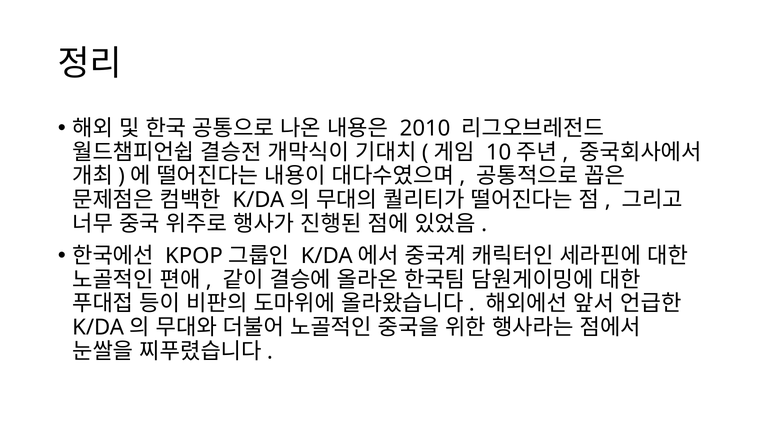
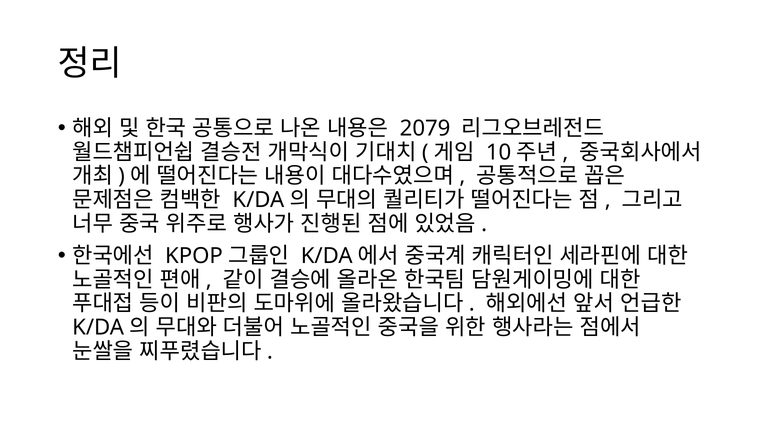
2010: 2010 -> 2079 (425, 128)
